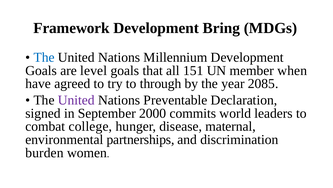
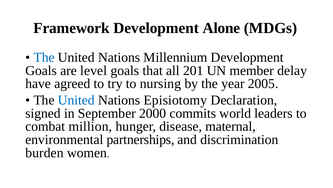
Bring: Bring -> Alone (221, 28)
151: 151 -> 201 (193, 70)
when: when -> delay (292, 70)
through: through -> nursing (160, 83)
2085: 2085 -> 2005 (263, 83)
United colour: purple -> blue (76, 100)
Preventable: Preventable -> Episiotomy (175, 100)
college: college -> million (90, 126)
